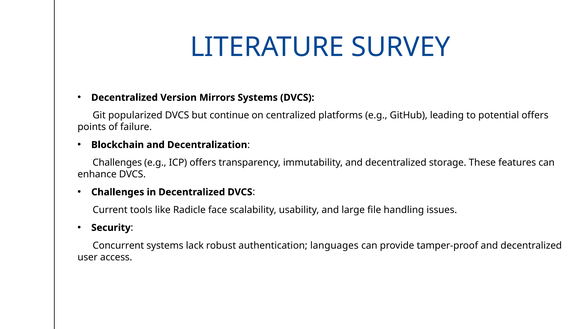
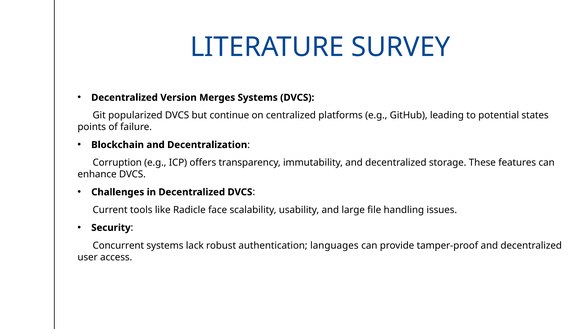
Mirrors: Mirrors -> Merges (217, 97)
potential offers: offers -> states (535, 115)
Challenges: Challenges -> Corruption (117, 162)
